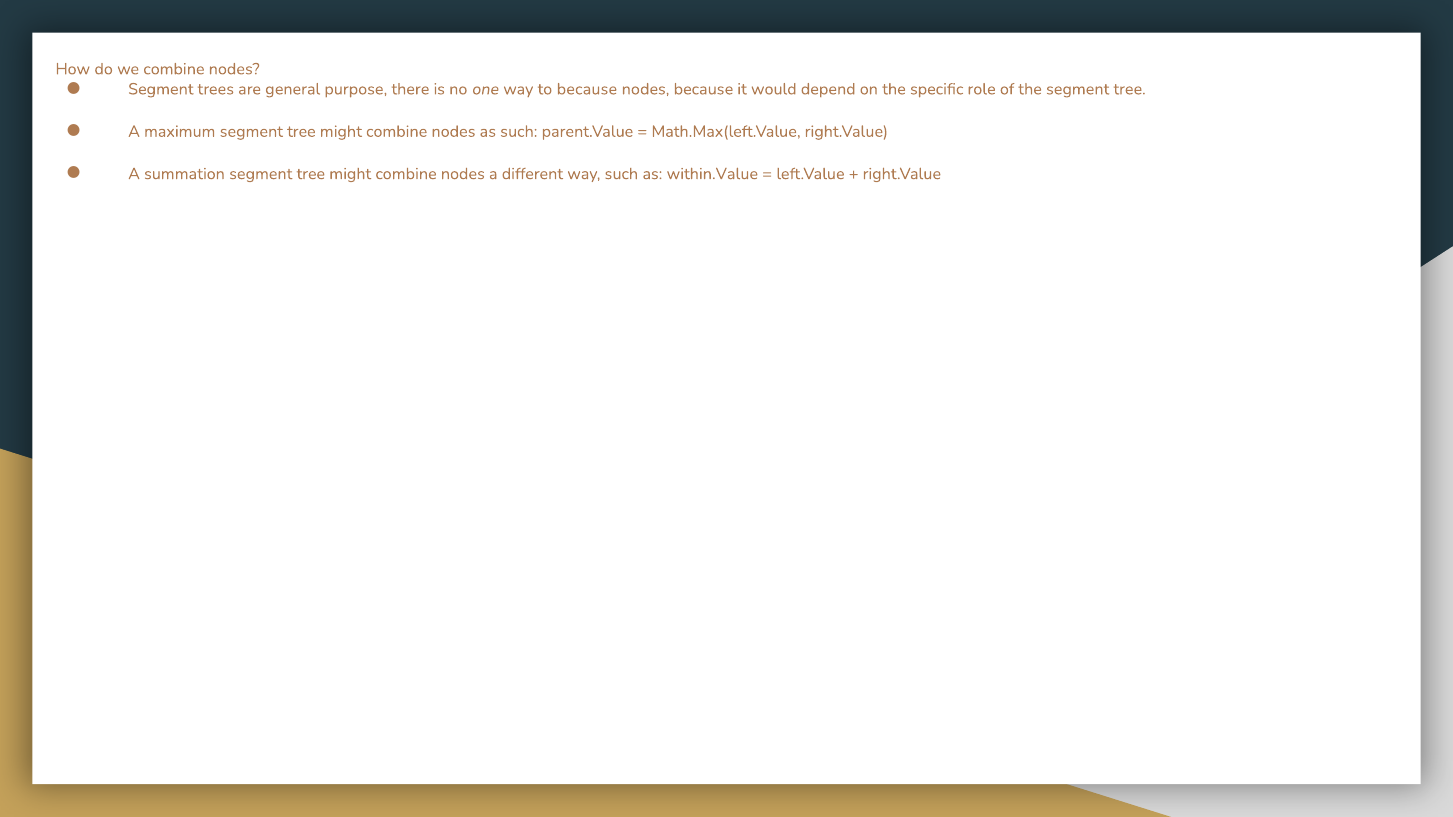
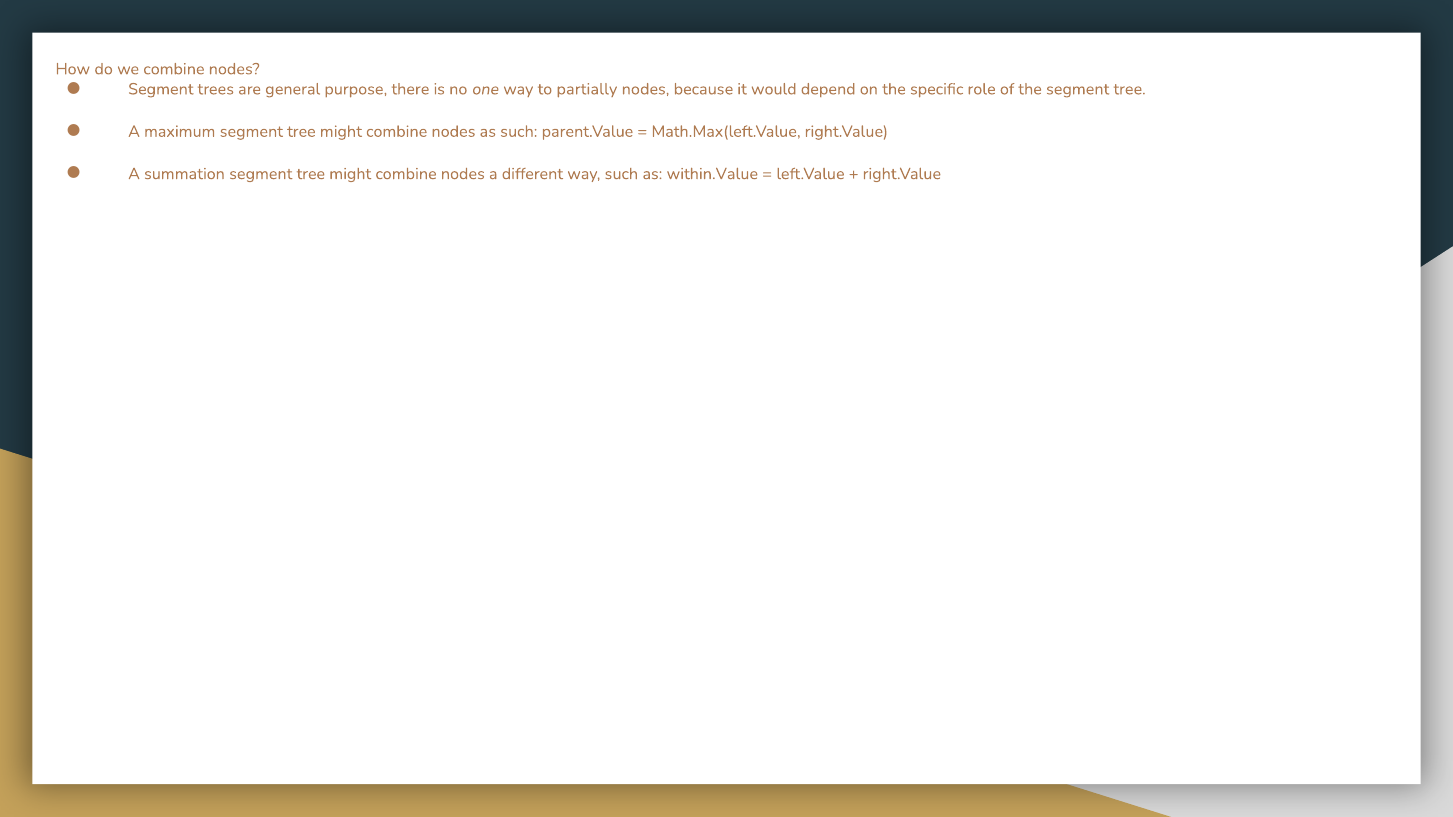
to because: because -> partially (587, 89)
